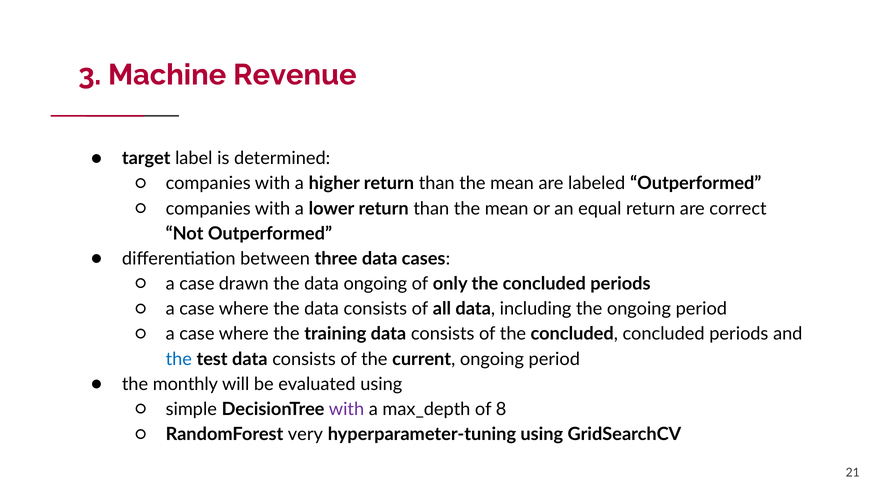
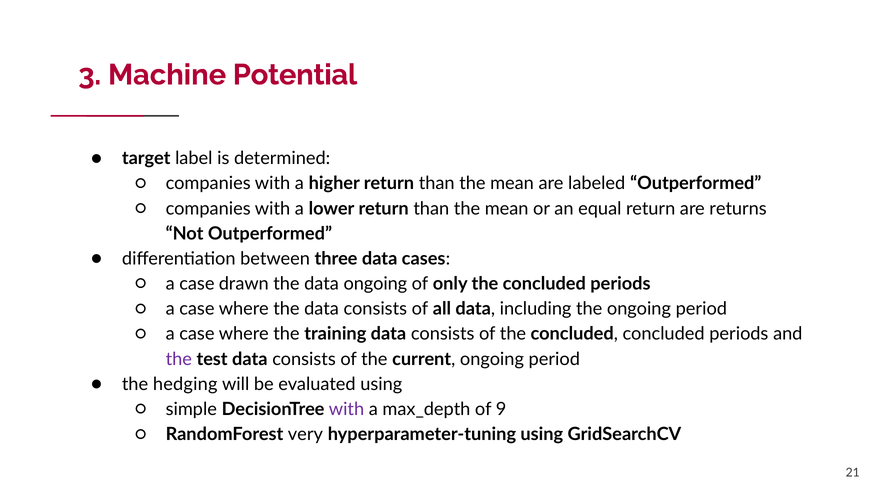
Revenue: Revenue -> Potential (295, 75)
correct: correct -> returns (738, 209)
the colour: blue -> purple (179, 359)
monthly: monthly -> hedging (185, 385)
8: 8 -> 9 (501, 410)
